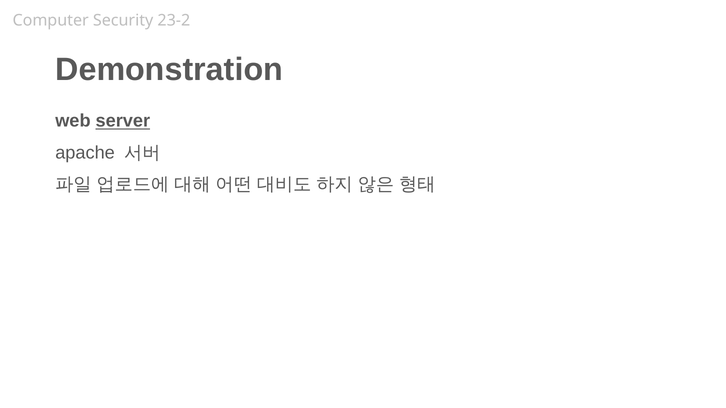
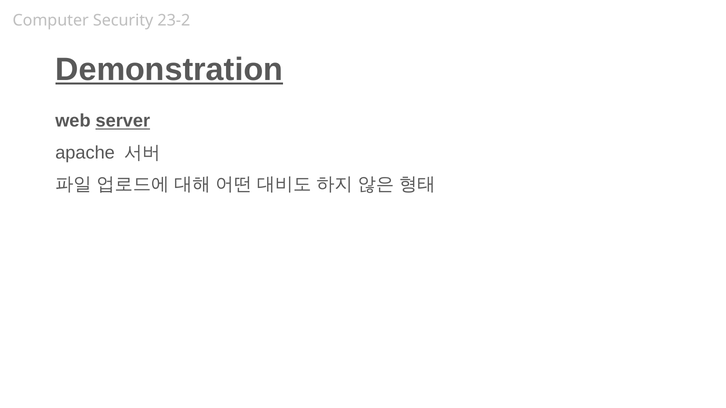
Demonstration underline: none -> present (169, 70)
